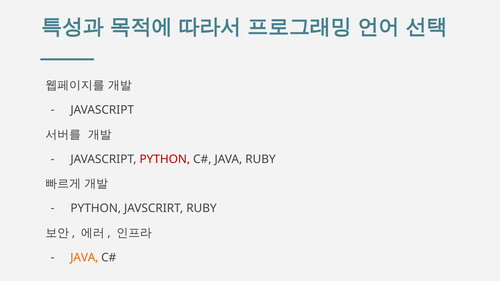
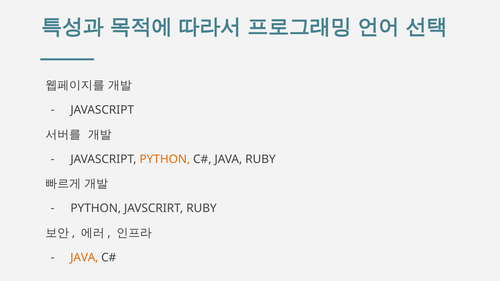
PYTHON colour: red -> orange (165, 159)
